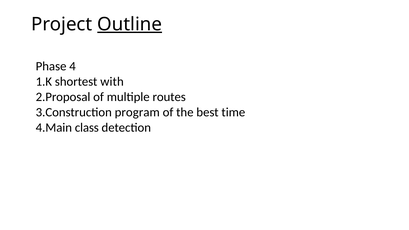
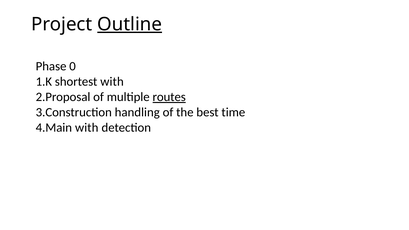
4: 4 -> 0 (73, 66)
routes underline: none -> present (169, 97)
program: program -> handling (137, 112)
4.Main class: class -> with (87, 128)
